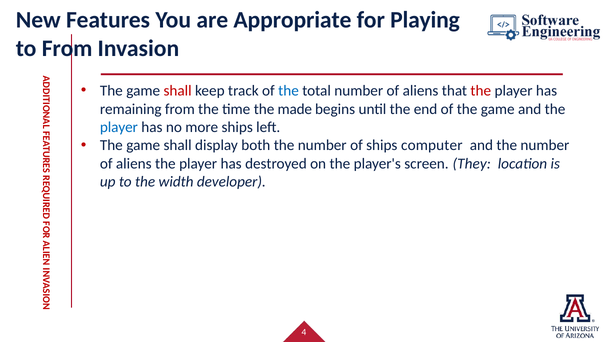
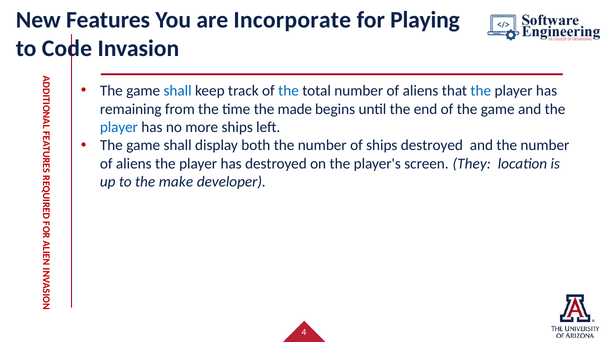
Appropriate: Appropriate -> Incorporate (292, 20)
to From: From -> Code (67, 48)
shall colour: red -> blue (178, 91)
the colour: red -> blue (481, 91)
ships computer: computer -> destroyed (432, 145)
width: width -> make (176, 182)
